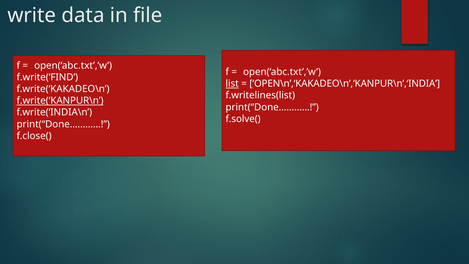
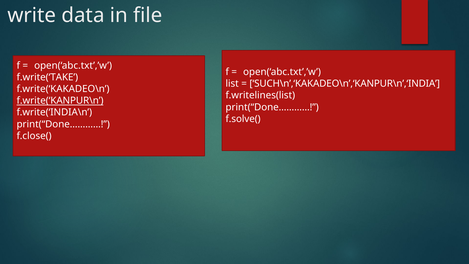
f.write(‘FIND: f.write(‘FIND -> f.write(‘TAKE (47, 77)
list underline: present -> none (232, 84)
OPEN\n’,‘KAKADEO\n’,‘KANPUR\n’,‘INDIA: OPEN\n’,‘KAKADEO\n’,‘KANPUR\n’,‘INDIA -> SUCH\n’,‘KAKADEO\n’,‘KANPUR\n’,‘INDIA (345, 84)
